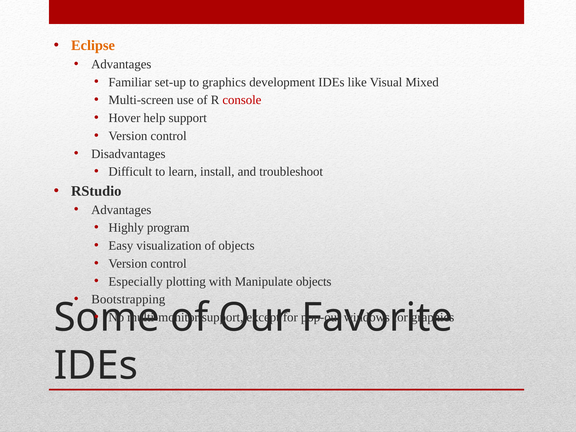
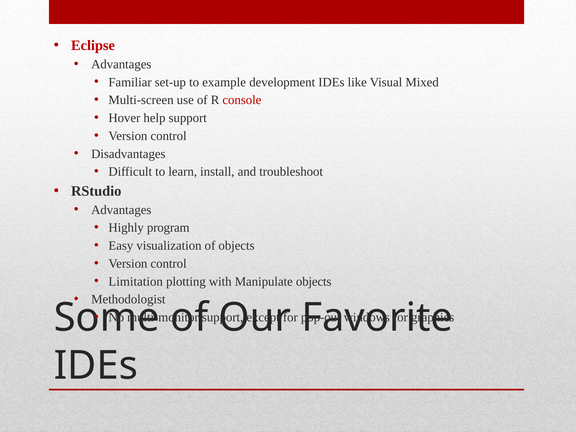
Eclipse colour: orange -> red (93, 46)
to graphics: graphics -> example (224, 82)
Especially: Especially -> Limitation (136, 281)
Bootstrapping: Bootstrapping -> Methodologist (128, 299)
